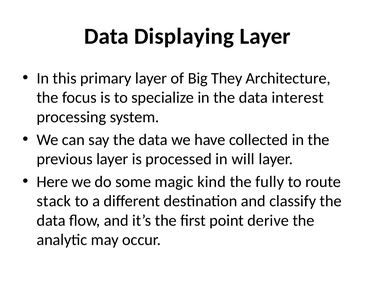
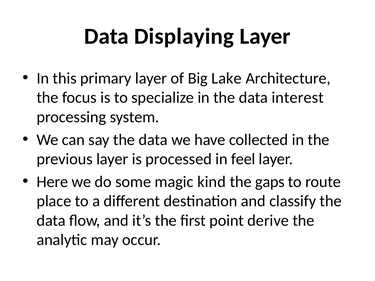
They: They -> Lake (227, 78)
will: will -> feel (243, 159)
fully: fully -> gaps (270, 182)
stack: stack -> place (54, 201)
